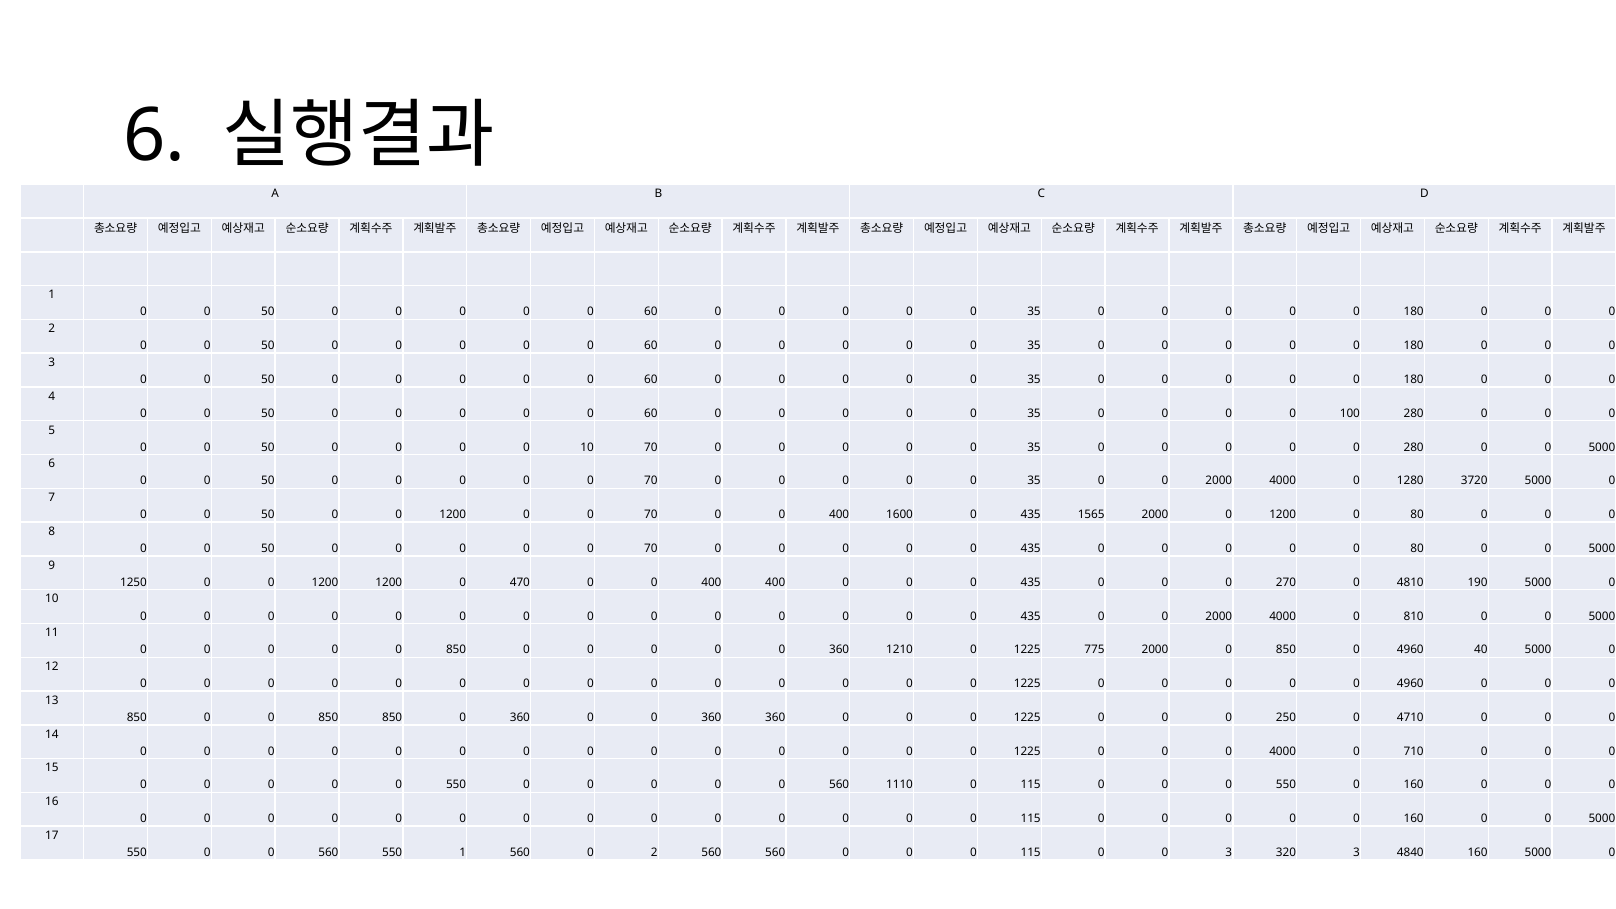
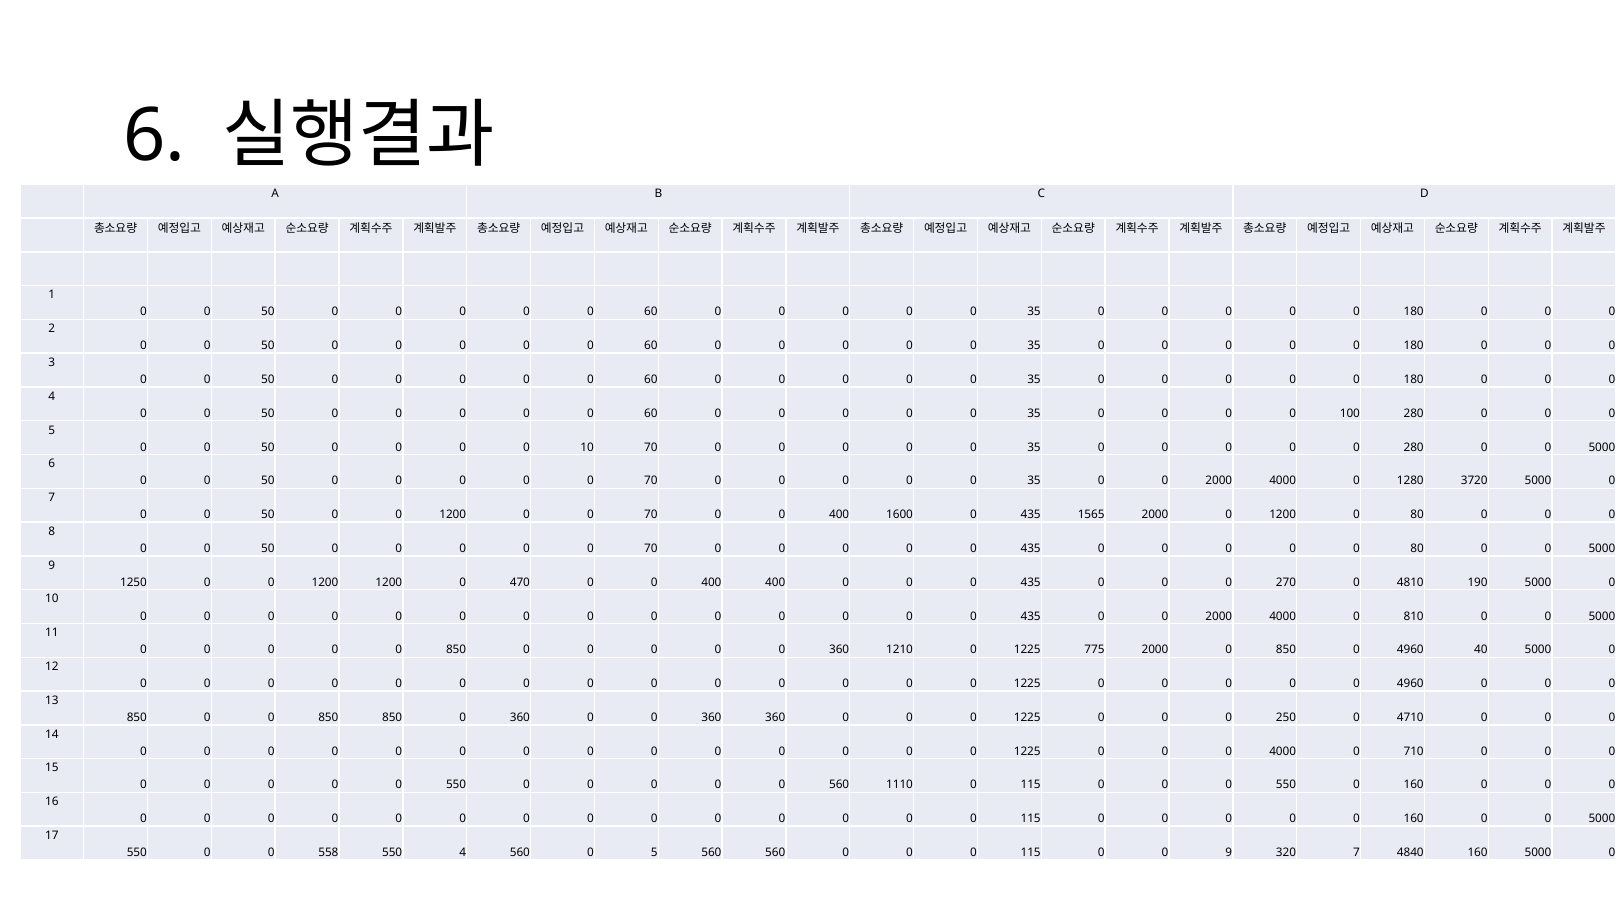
550 0 0 560: 560 -> 558 (328, 853)
550 1: 1 -> 4 (463, 853)
560 0 2: 2 -> 5 (654, 853)
115 0 0 3: 3 -> 9 (1229, 853)
320 3: 3 -> 7 (1357, 853)
